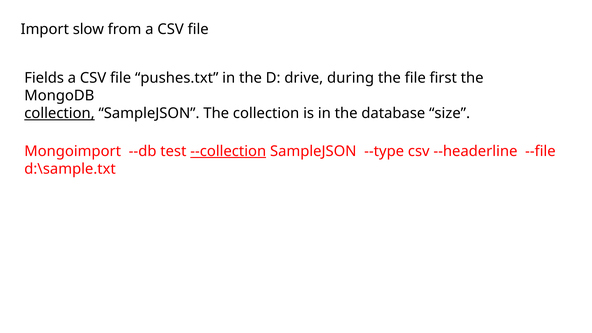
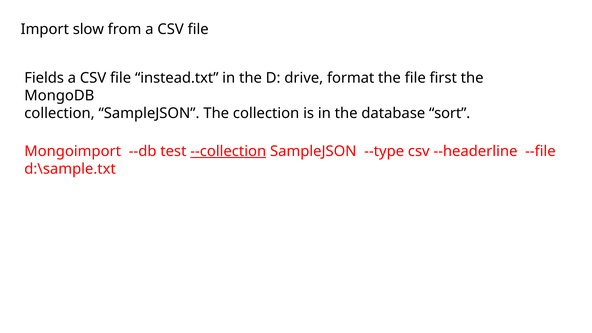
pushes.txt: pushes.txt -> instead.txt (177, 78)
during: during -> format (351, 78)
collection underline: present -> none (59, 113)
size: size -> sort (450, 113)
